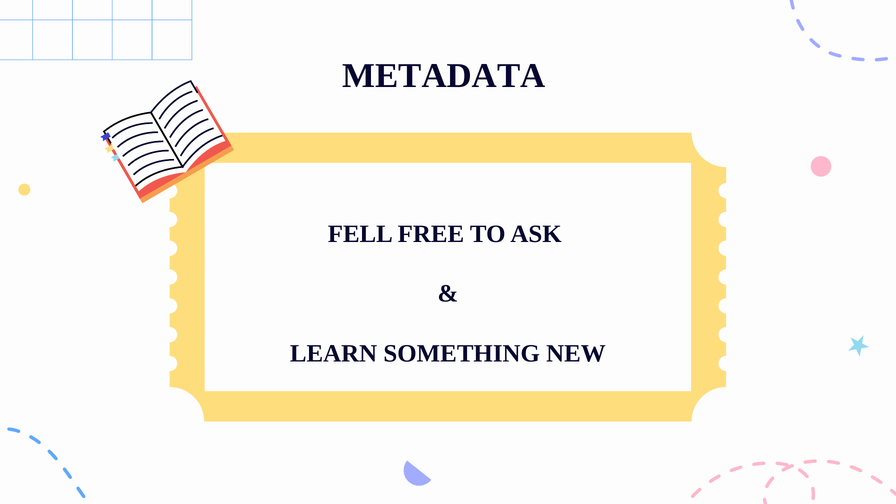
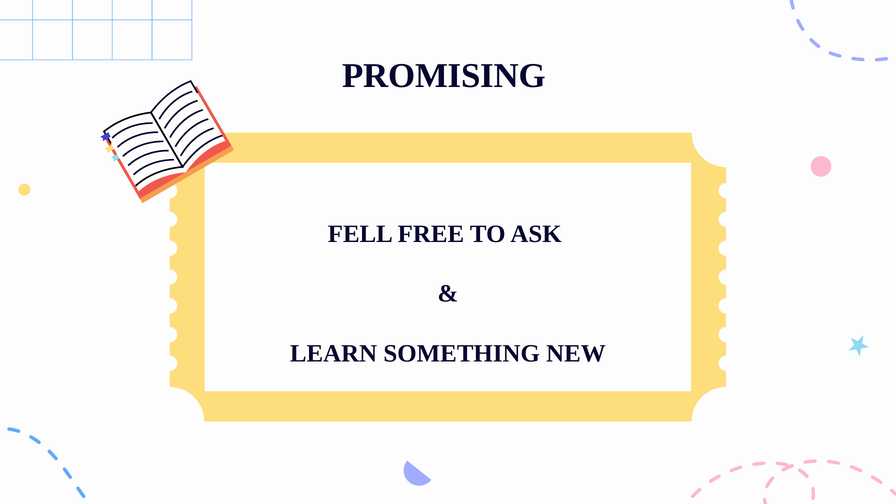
METADATA: METADATA -> PROMISING (444, 76)
